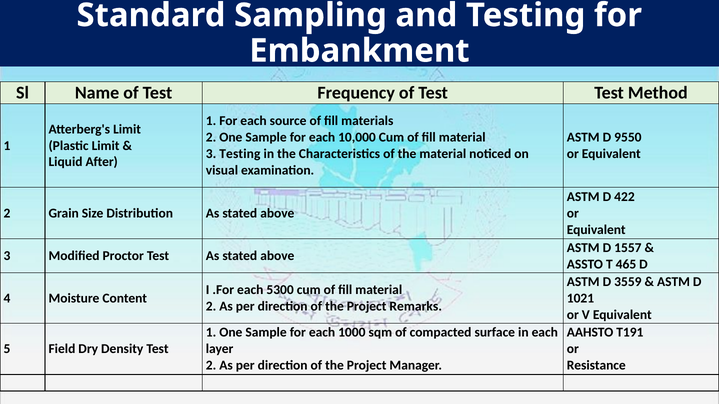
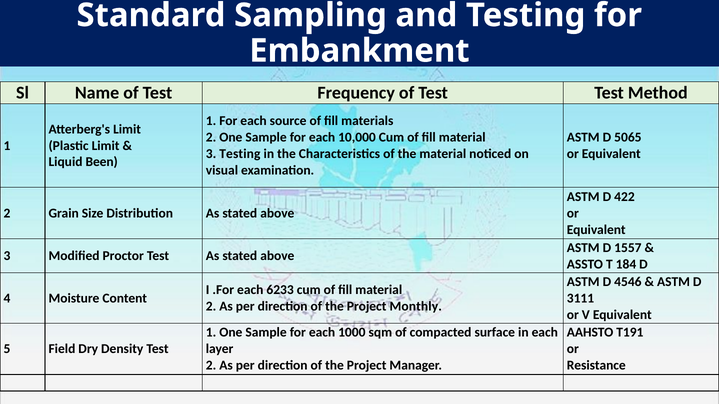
9550: 9550 -> 5065 (628, 138)
After: After -> Been (102, 162)
465: 465 -> 184 (626, 264)
3559: 3559 -> 4546 (628, 282)
5300: 5300 -> 6233 (280, 290)
1021: 1021 -> 3111 (580, 298)
Remarks: Remarks -> Monthly (416, 307)
